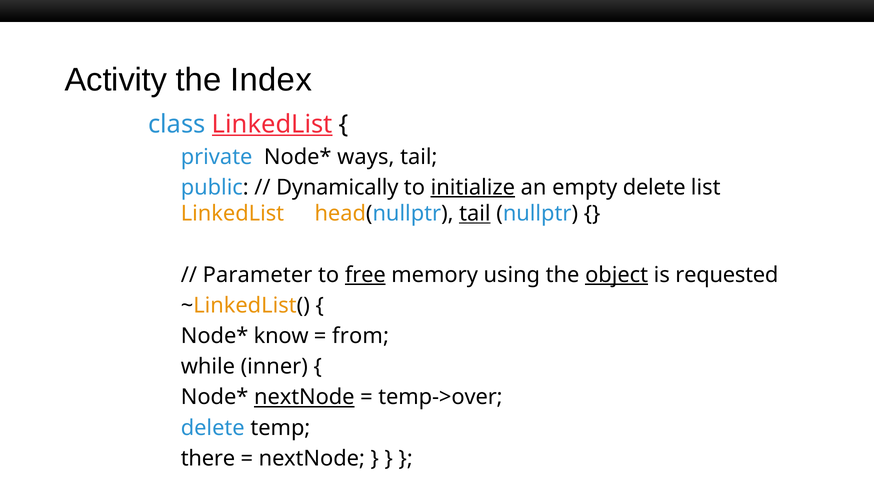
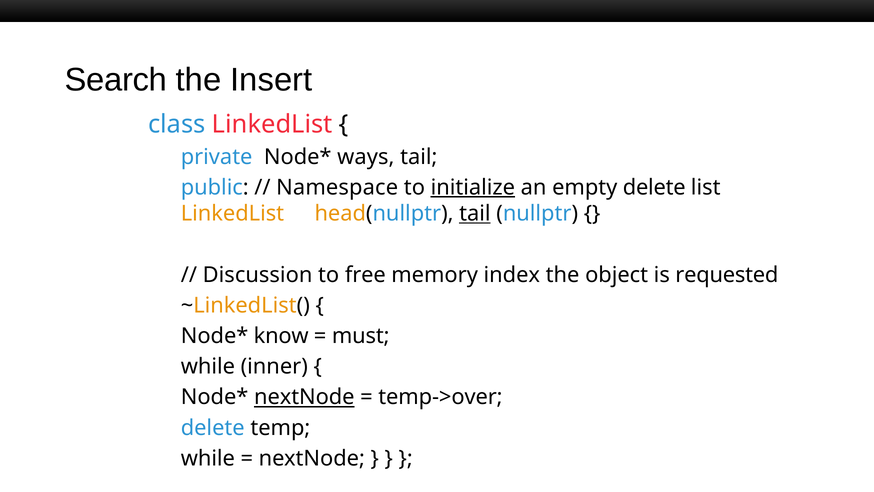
Activity: Activity -> Search (116, 80)
Index: Index -> Insert (271, 80)
LinkedList underline: present -> none (272, 124)
Dynamically: Dynamically -> Namespace (337, 187)
Parameter: Parameter -> Discussion (258, 275)
free underline: present -> none (365, 275)
using: using -> index (512, 275)
object underline: present -> none (617, 275)
from: from -> must (361, 336)
there: there -> while (208, 458)
